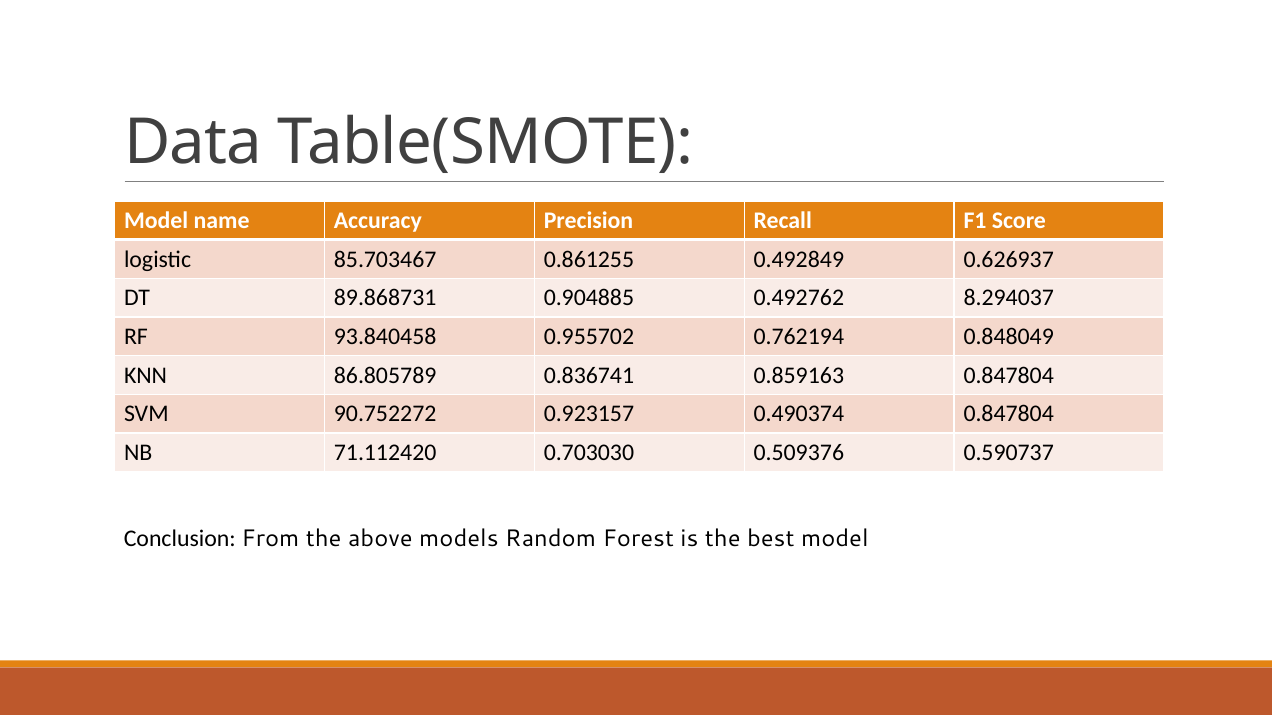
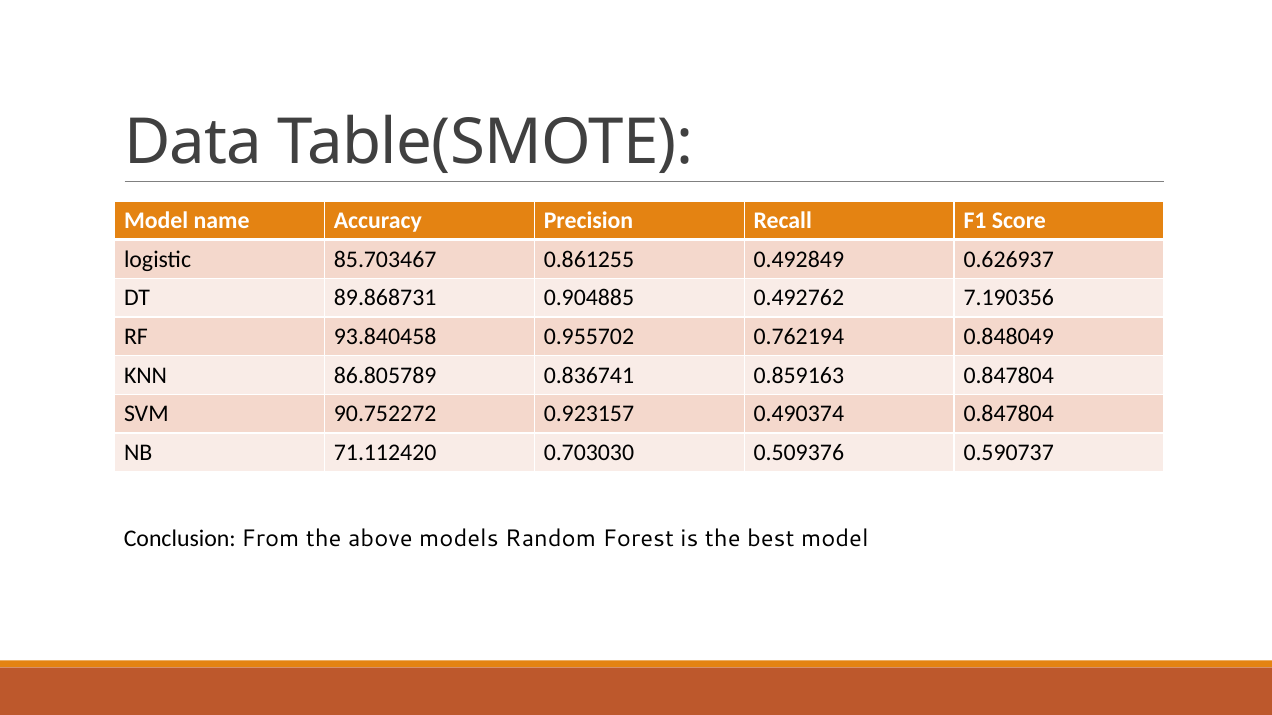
8.294037: 8.294037 -> 7.190356 (1009, 298)
